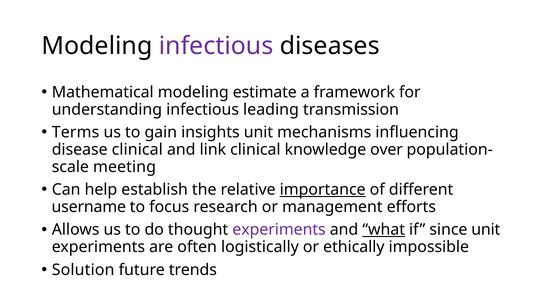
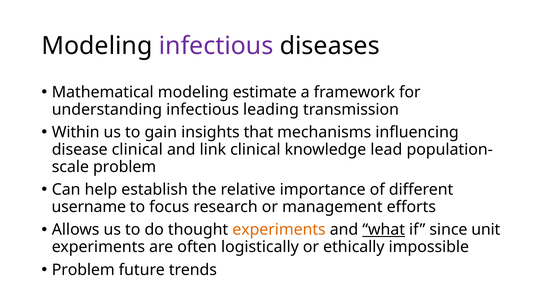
Terms: Terms -> Within (76, 132)
insights unit: unit -> that (258, 132)
over: over -> lead (386, 149)
meeting: meeting -> problem (125, 167)
importance underline: present -> none (323, 189)
experiments colour: purple -> orange (279, 229)
Solution: Solution -> Problem (83, 269)
